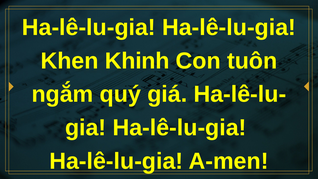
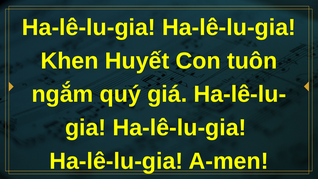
Khinh: Khinh -> Huyết (137, 61)
